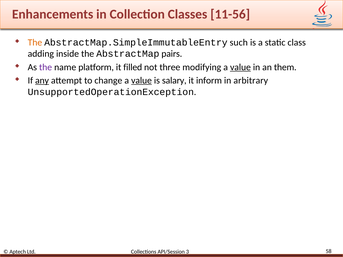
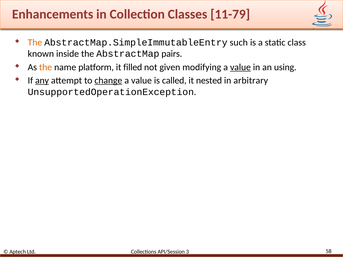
11-56: 11-56 -> 11-79 (230, 14)
adding: adding -> known (41, 54)
the colour: purple -> orange (46, 67)
three: three -> given (170, 67)
them: them -> using (285, 67)
change underline: none -> present (108, 81)
value underline: present -> none (141, 81)
salary: salary -> called (174, 81)
inform: inform -> nested (209, 81)
